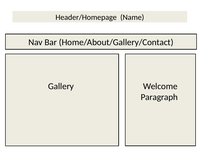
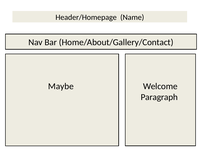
Gallery: Gallery -> Maybe (61, 86)
